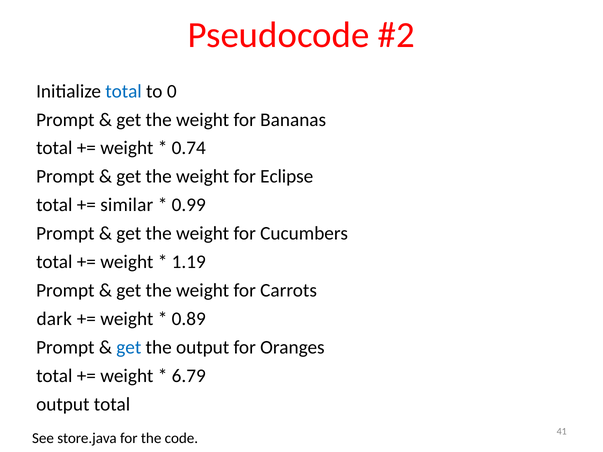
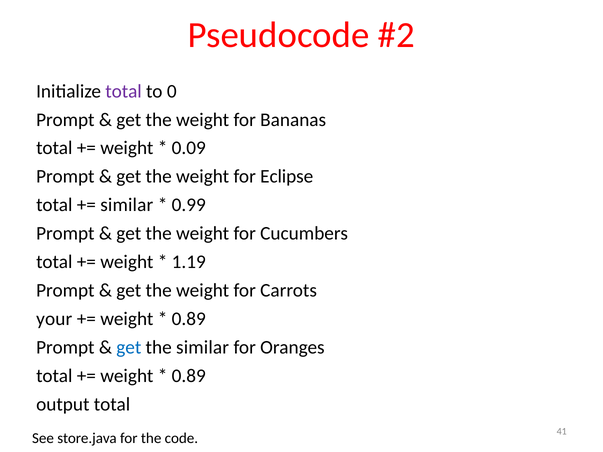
total colour: blue -> purple (124, 91)
0.74: 0.74 -> 0.09 (189, 148)
dark: dark -> your (54, 319)
the output: output -> similar (203, 347)
6.79: 6.79 -> 0.89 (189, 376)
